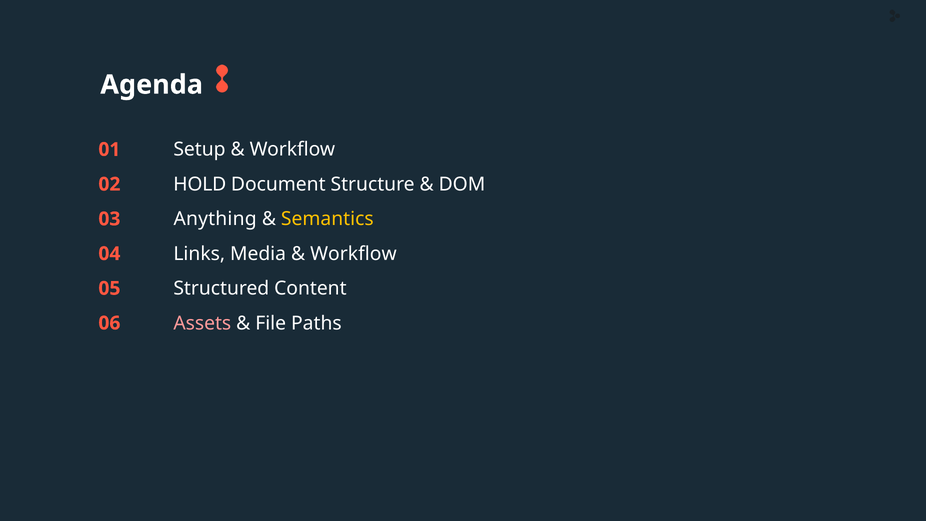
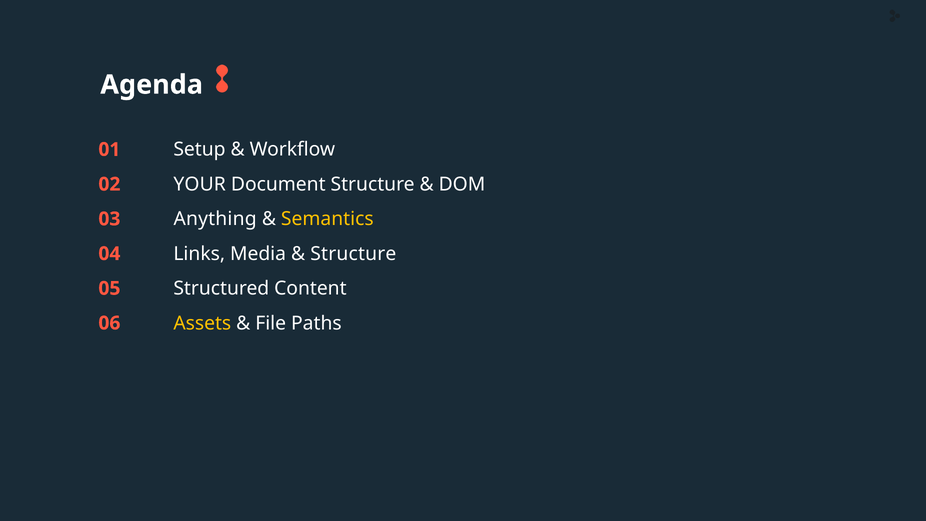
HOLD: HOLD -> YOUR (200, 184)
Workflow: Workflow -> Structure (353, 254)
Assets colour: pink -> yellow (202, 323)
